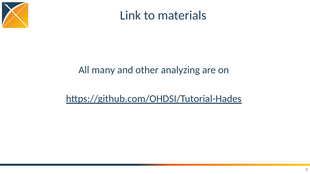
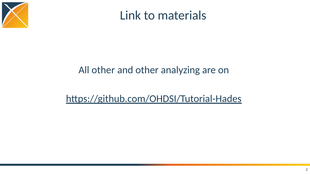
All many: many -> other (103, 70)
